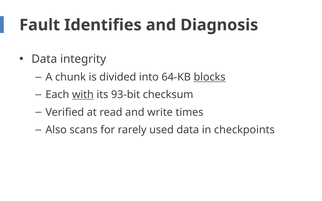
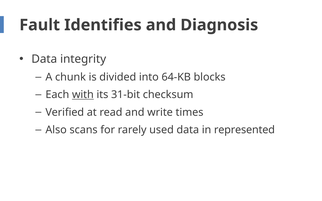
blocks underline: present -> none (210, 77)
93-bit: 93-bit -> 31-bit (126, 95)
checkpoints: checkpoints -> represented (244, 130)
